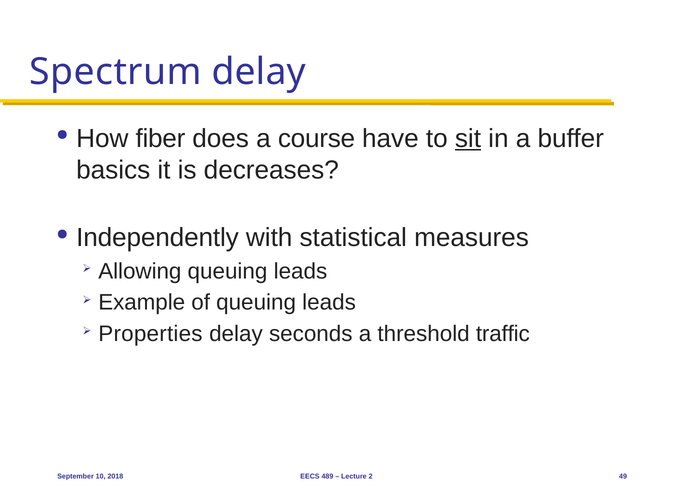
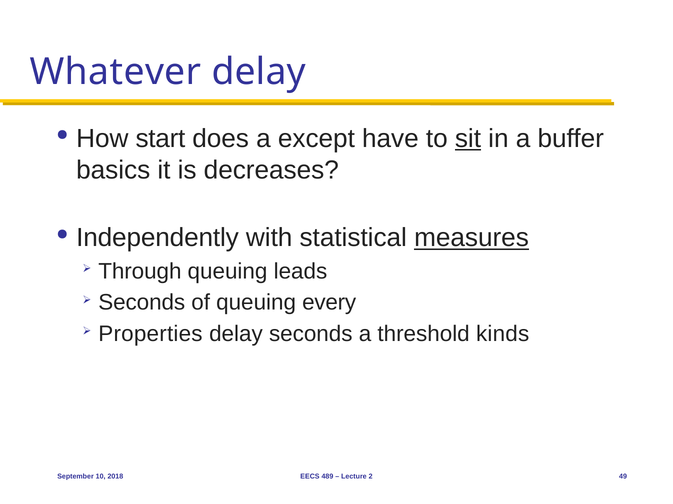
Spectrum: Spectrum -> Whatever (116, 72)
fiber: fiber -> start (160, 139)
course: course -> except (316, 139)
measures underline: none -> present (472, 238)
Allowing: Allowing -> Through (140, 272)
Example: Example -> Seconds (142, 303)
of queuing leads: leads -> every (329, 303)
traffic: traffic -> kinds (503, 334)
